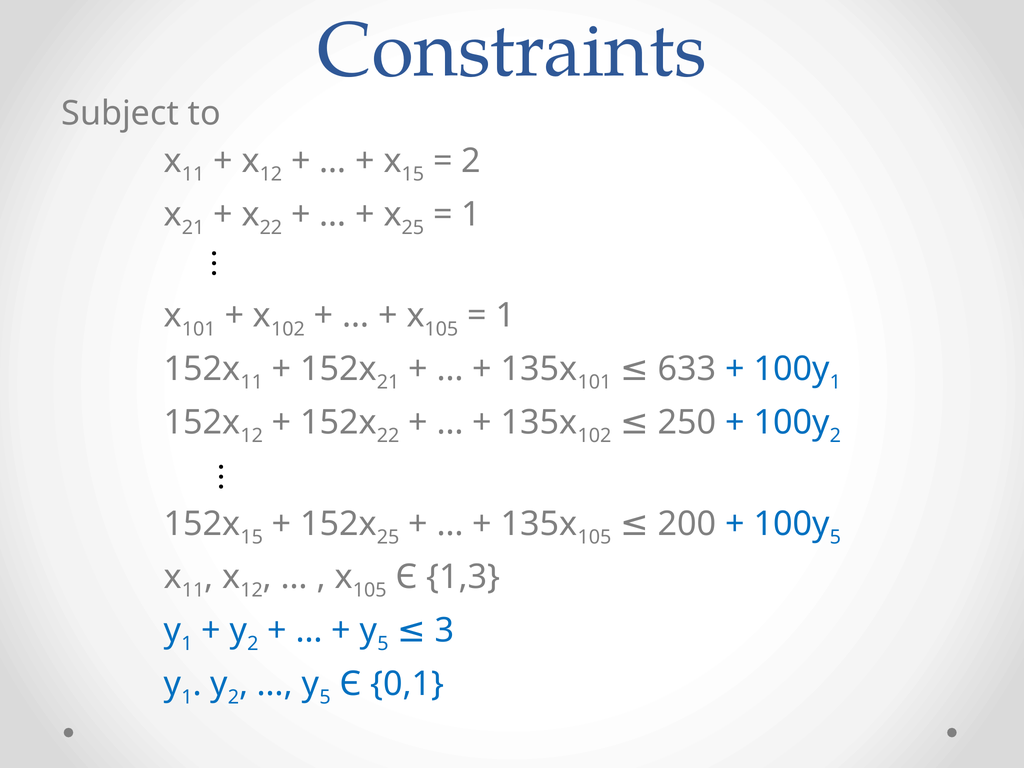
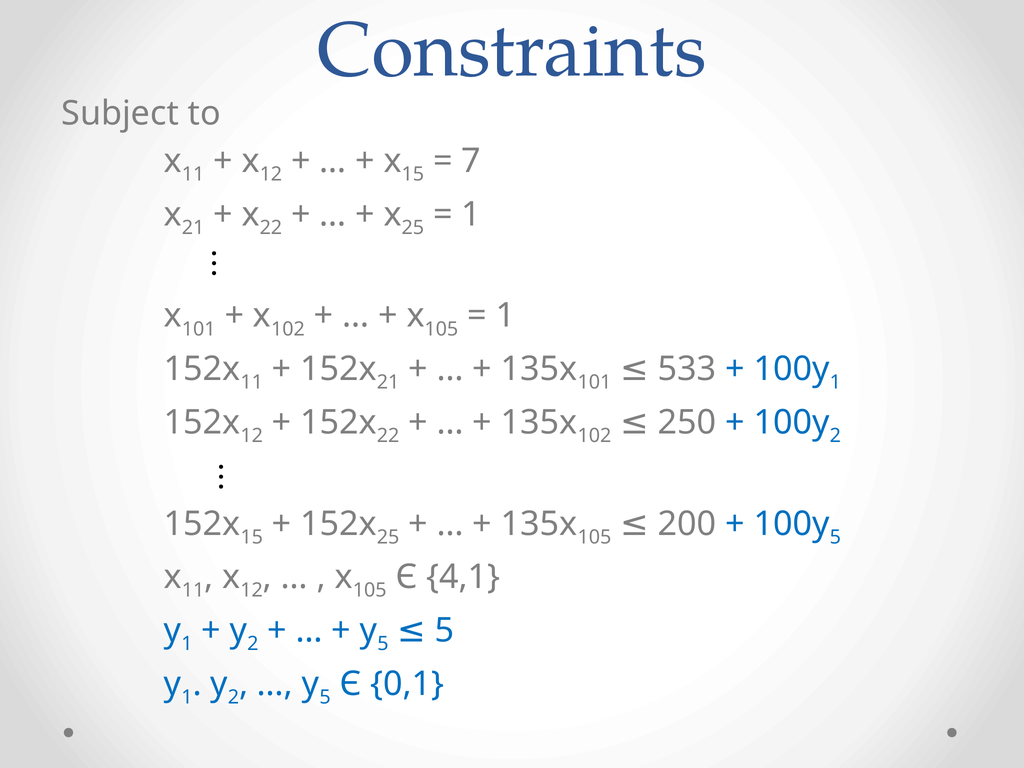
2: 2 -> 7 (471, 161)
633: 633 -> 533 (687, 369)
1,3: 1,3 -> 4,1 (463, 577)
3: 3 -> 5 (445, 631)
